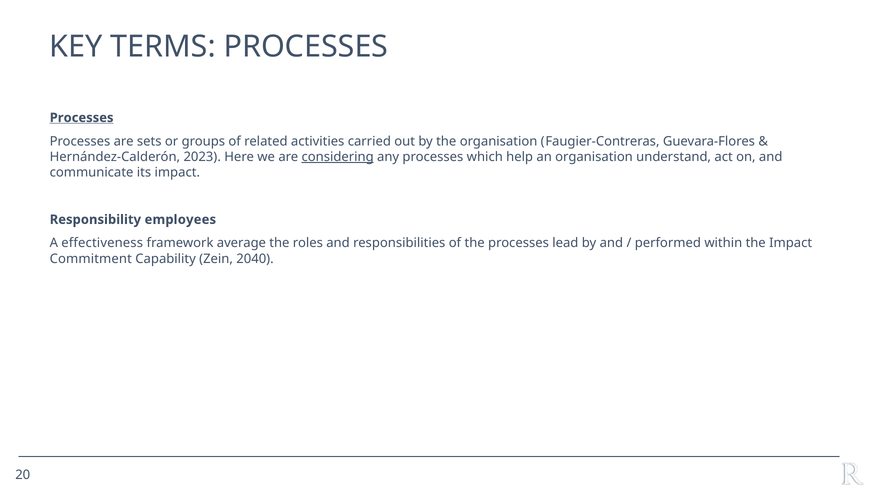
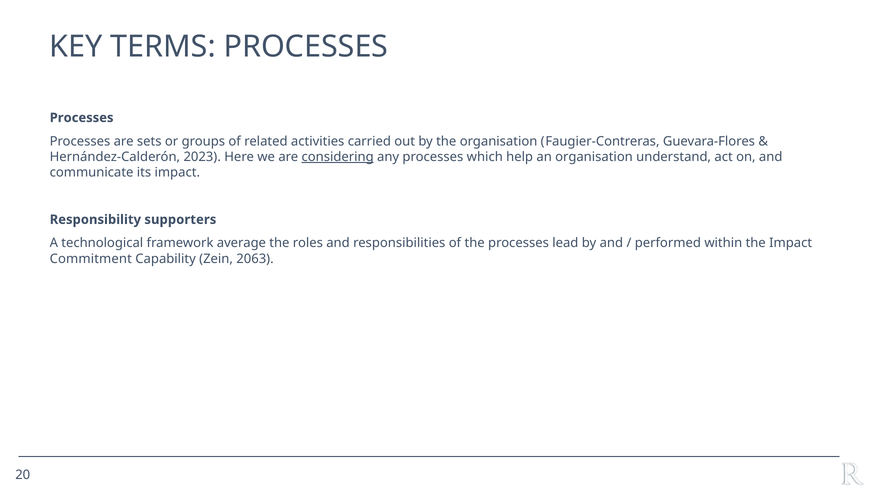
Processes underline: present -> none (82, 118)
employees: employees -> supporters (180, 219)
effectiveness: effectiveness -> technological (102, 243)
2040: 2040 -> 2063 (255, 259)
